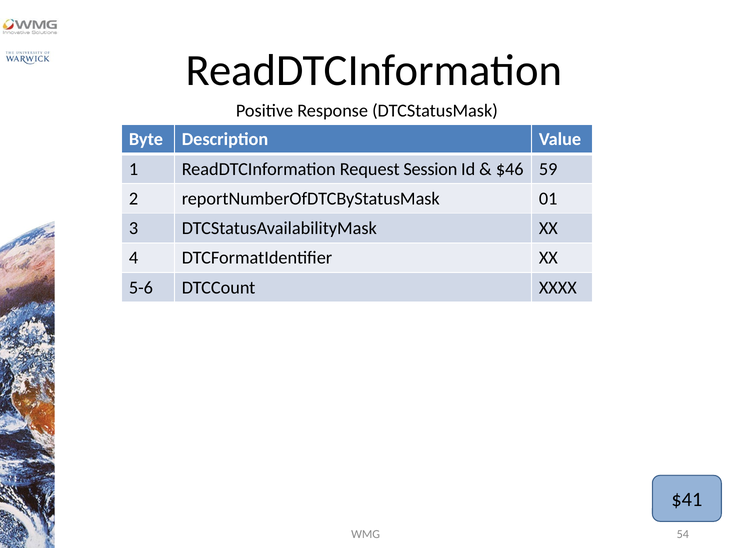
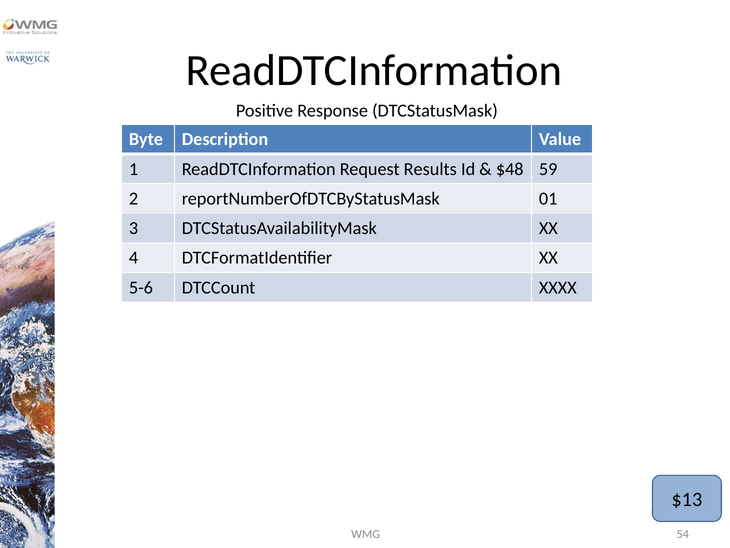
Session: Session -> Results (430, 169)
$46: $46 -> $48 (510, 169)
$41: $41 -> $13 (687, 499)
